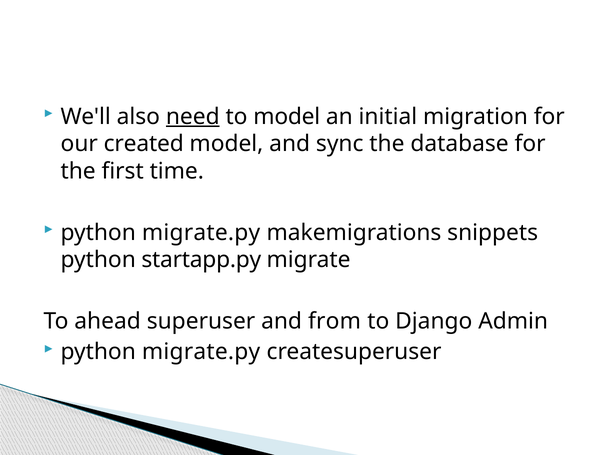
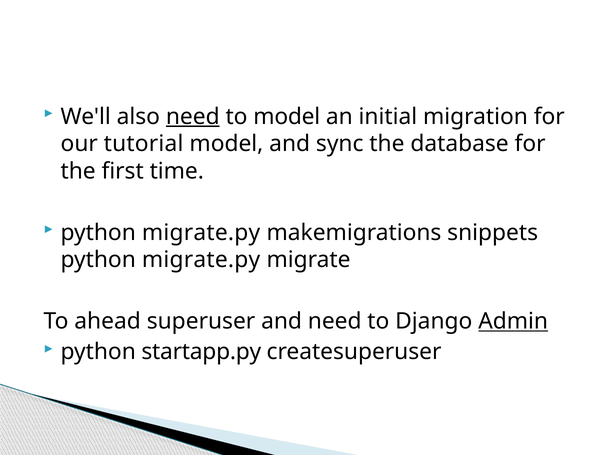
created: created -> tutorial (144, 144)
startapp.py: startapp.py -> migrate.py (201, 260)
and from: from -> need (335, 321)
Admin underline: none -> present (513, 321)
migrate.py: migrate.py -> startapp.py (201, 352)
